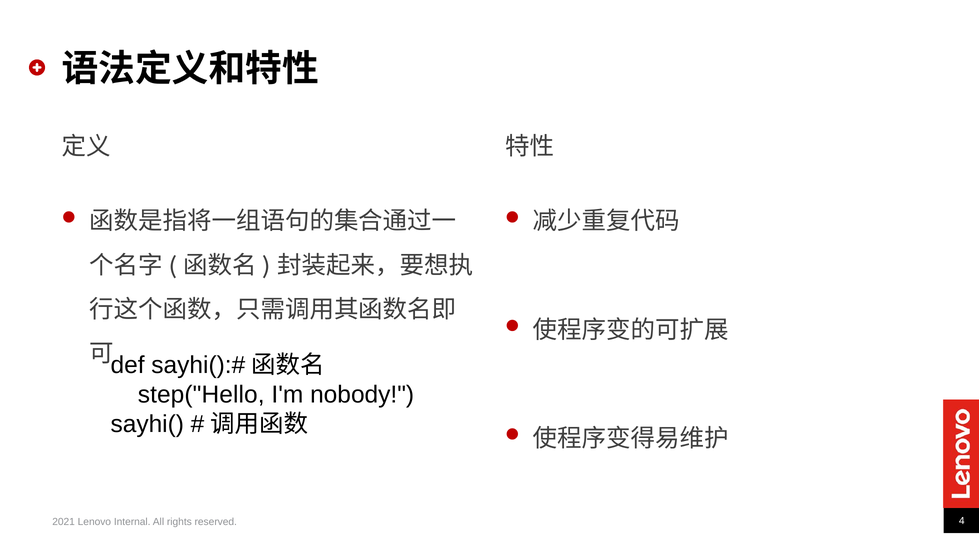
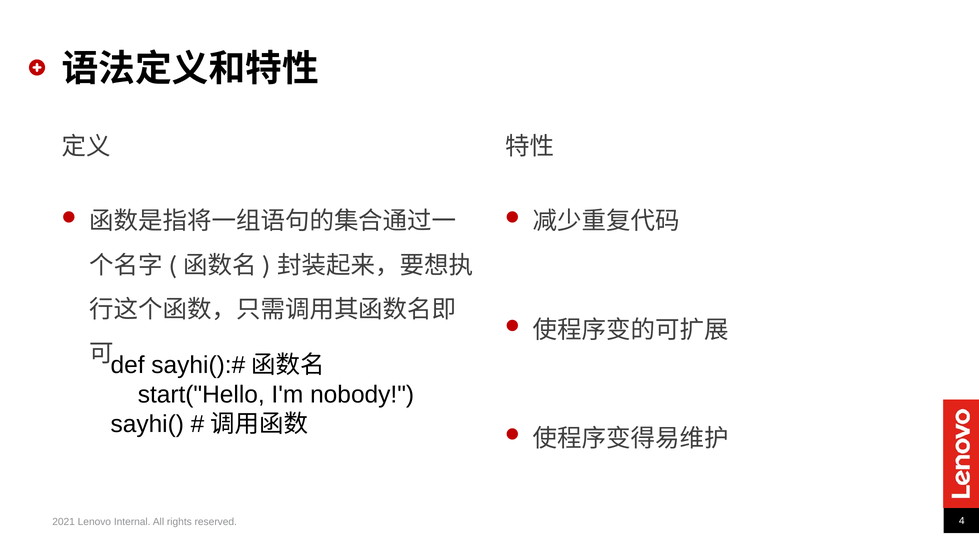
step("Hello: step("Hello -> start("Hello (201, 395)
